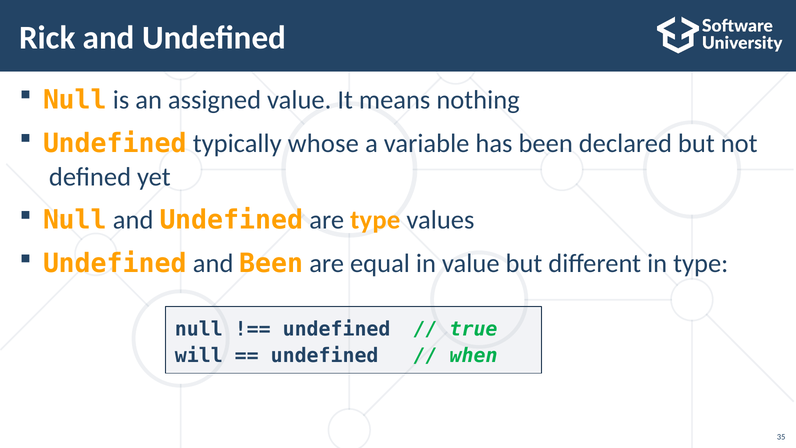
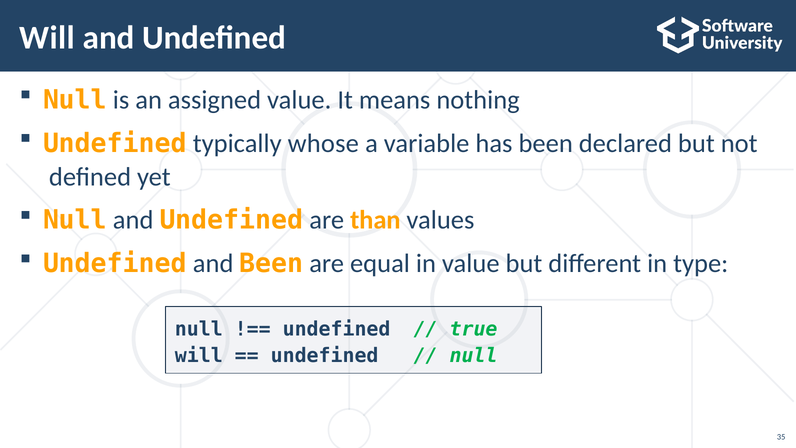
Rick: Rick -> Will (47, 38)
are type: type -> than (375, 220)
when: when -> null (474, 355)
